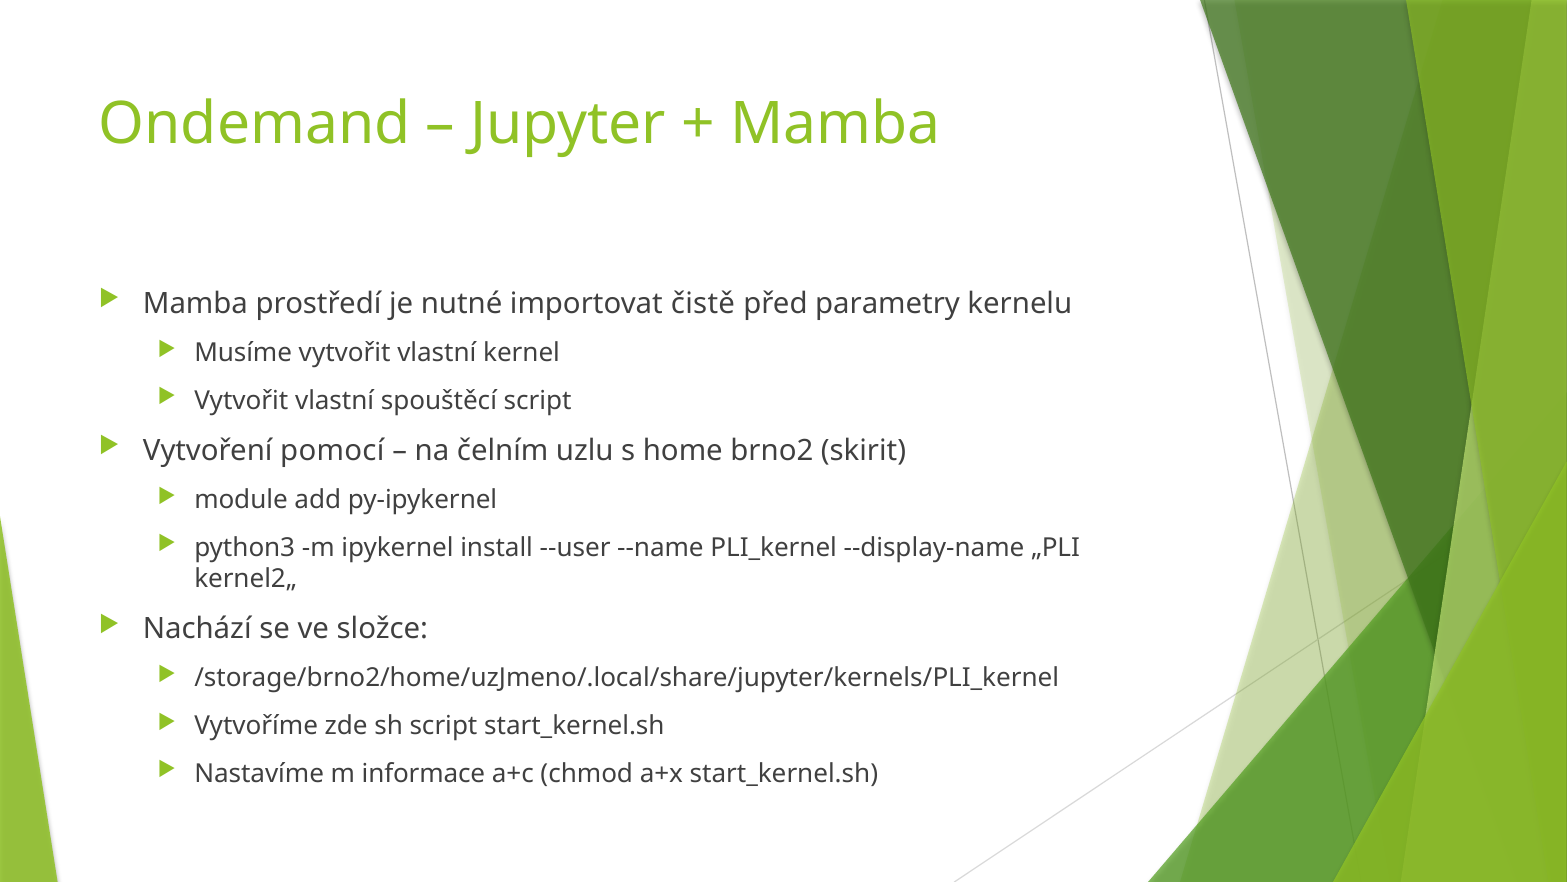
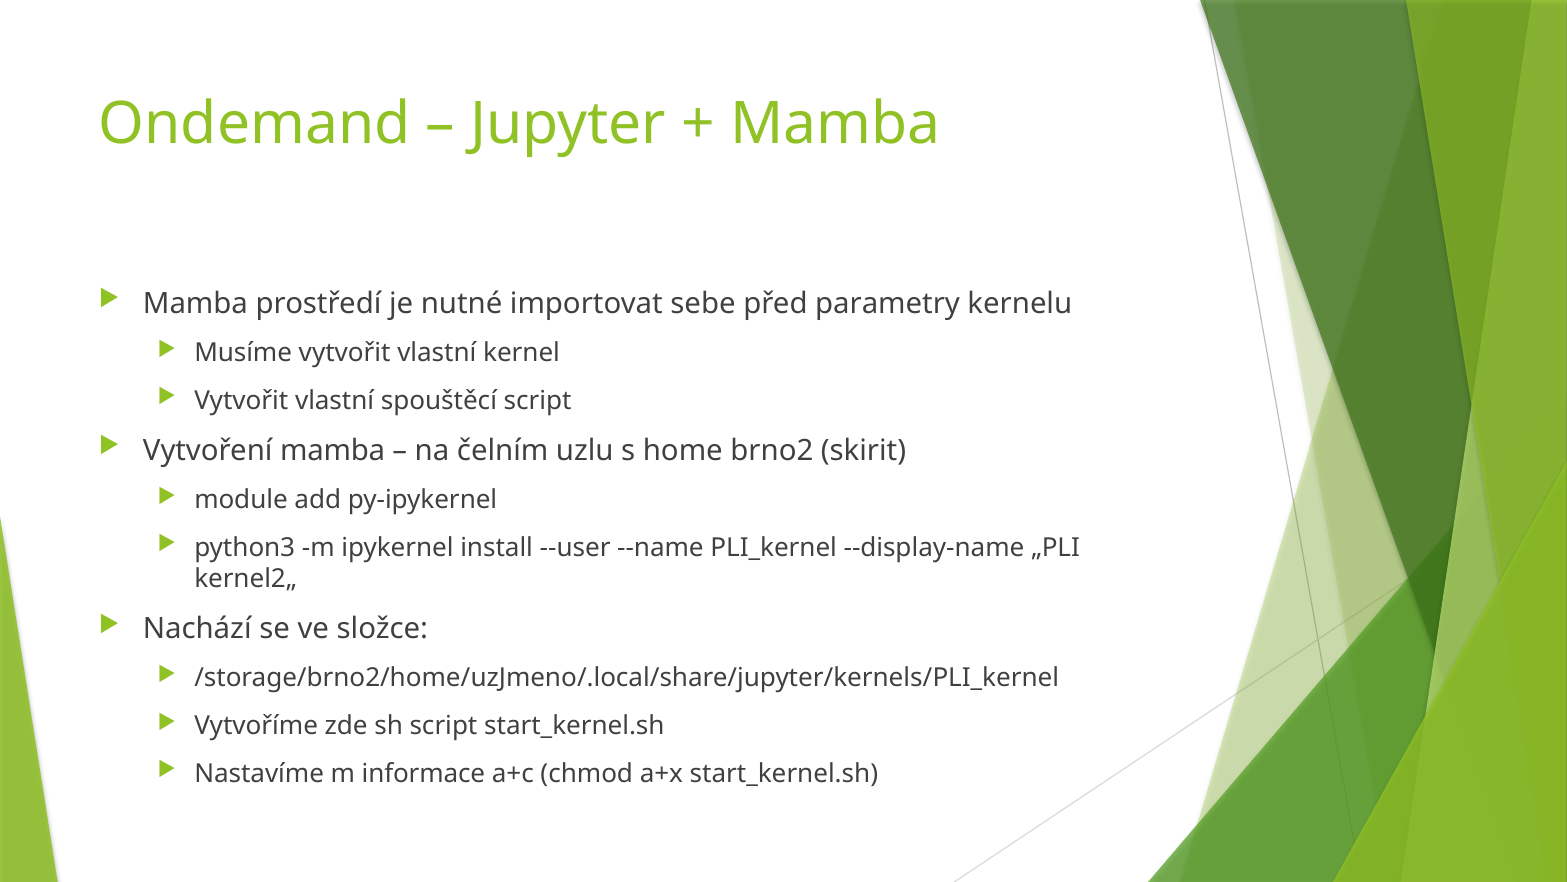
čistě: čistě -> sebe (703, 303)
Vytvoření pomocí: pomocí -> mamba (333, 450)
